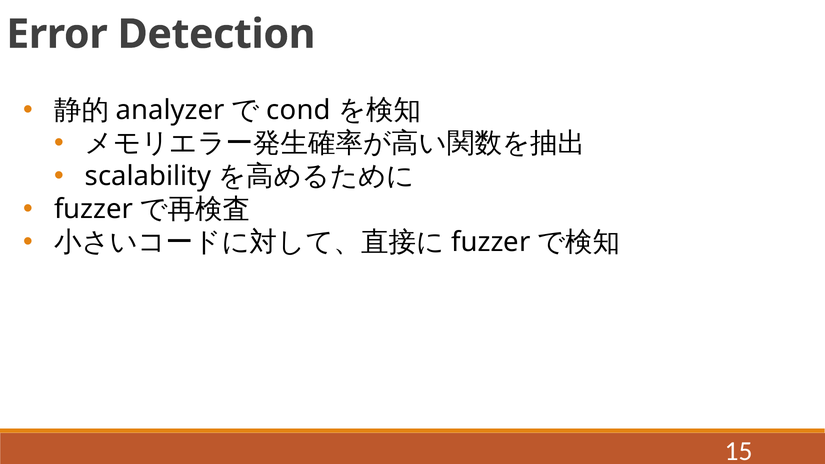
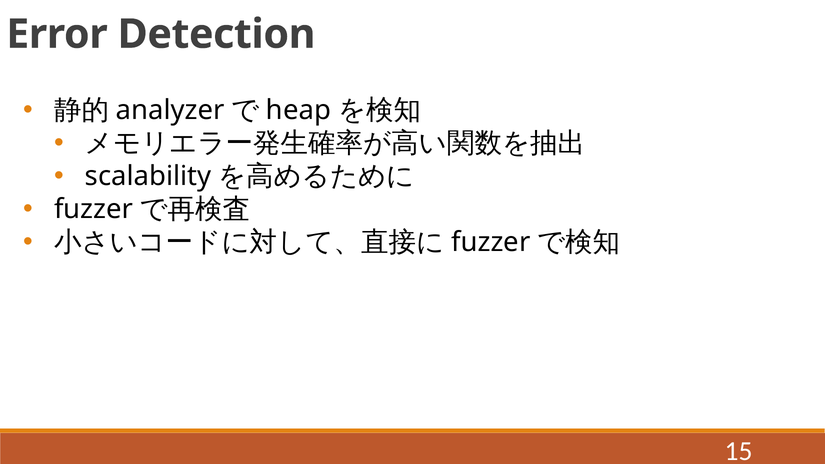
cond: cond -> heap (299, 110)
